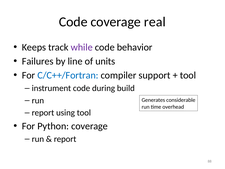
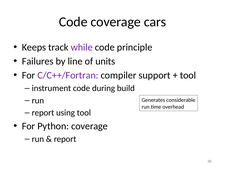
real: real -> cars (155, 22)
behavior: behavior -> principle (135, 47)
C/C++/Fortran colour: blue -> purple (68, 75)
